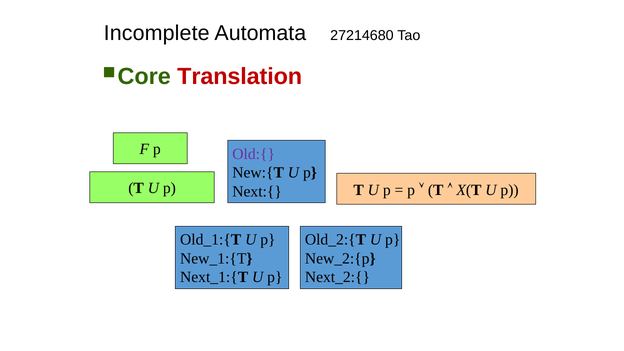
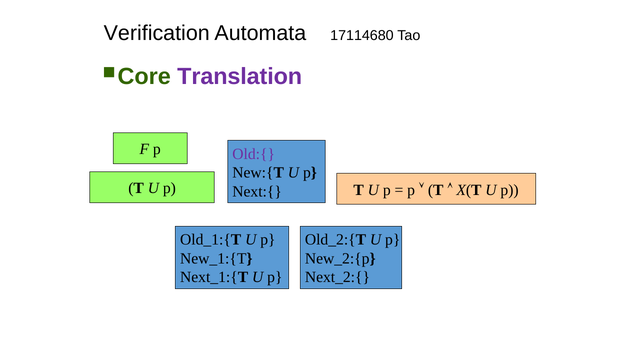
Incomplete: Incomplete -> Verification (157, 33)
27214680: 27214680 -> 17114680 (362, 36)
Translation colour: red -> purple (240, 76)
